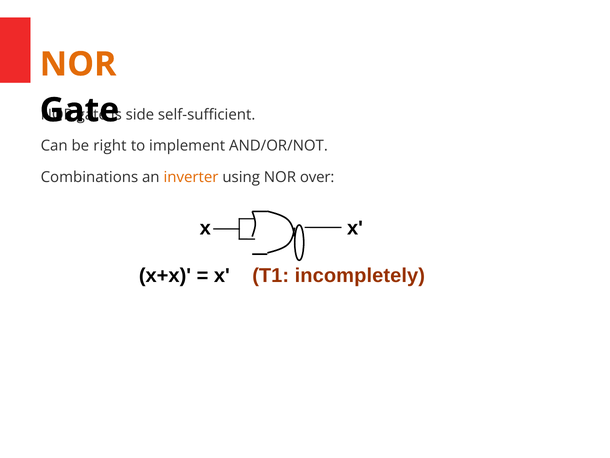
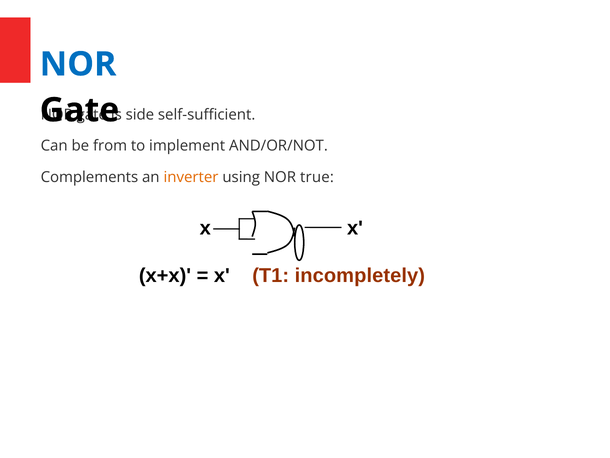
NOR colour: orange -> blue (78, 64)
right: right -> from (110, 146)
Combinations: Combinations -> Complements (89, 177)
over: over -> true (317, 177)
